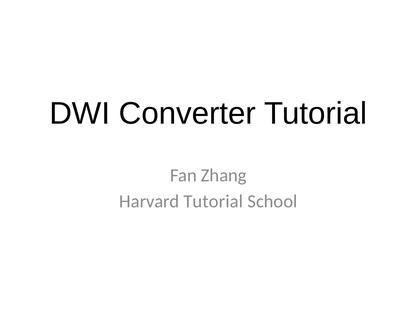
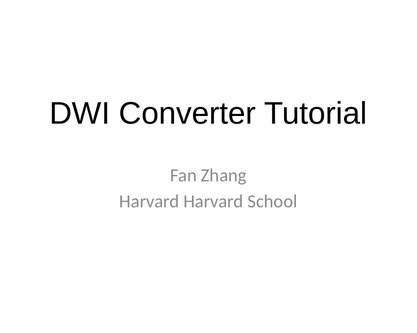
Harvard Tutorial: Tutorial -> Harvard (213, 202)
